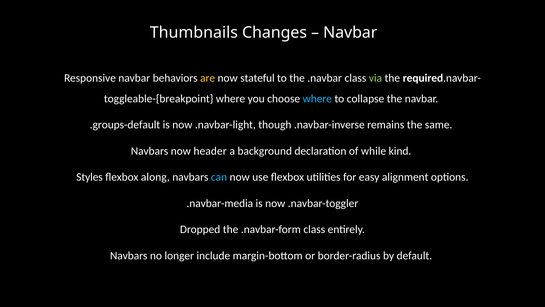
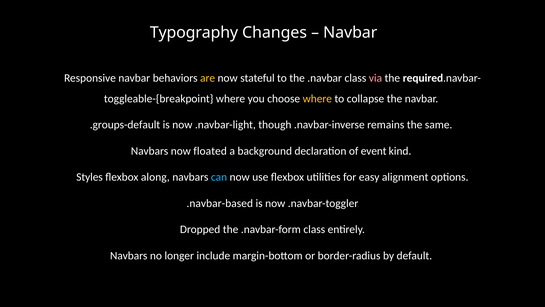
Thumbnails: Thumbnails -> Typography (194, 32)
via colour: light green -> pink (375, 78)
where colour: light blue -> yellow (317, 99)
header: header -> floated (210, 151)
while: while -> event (374, 151)
.navbar-media: .navbar-media -> .navbar-based (220, 203)
